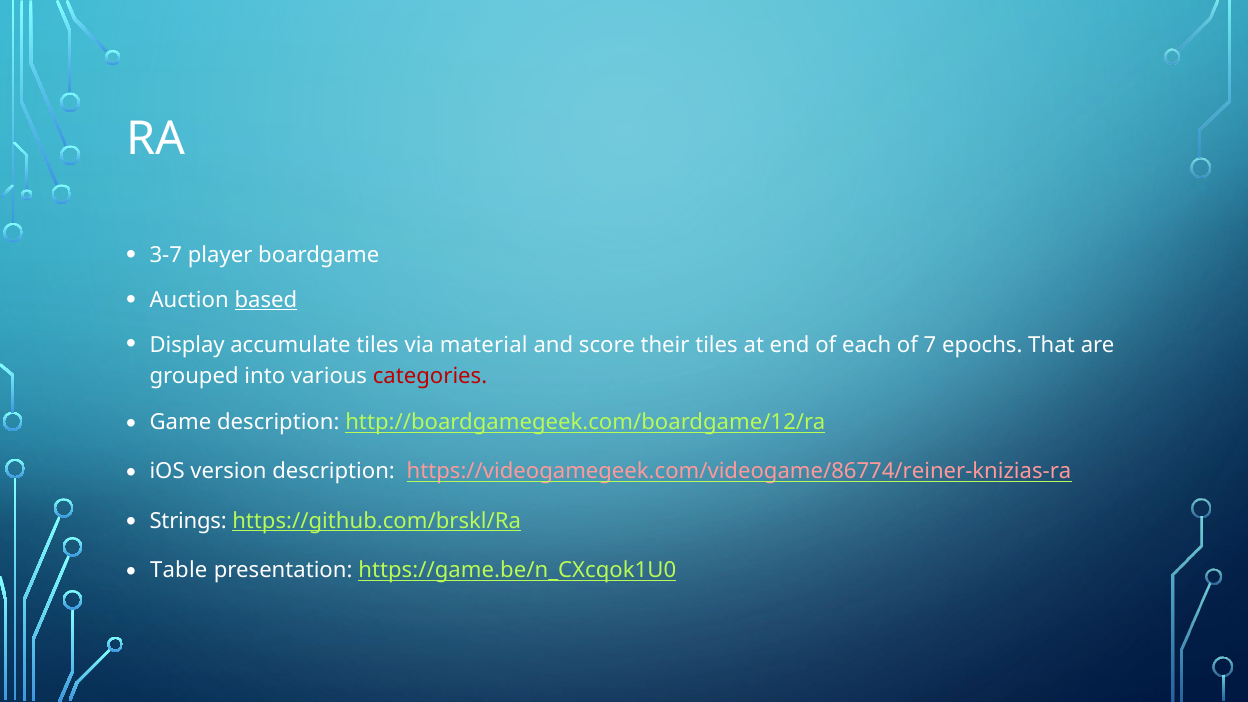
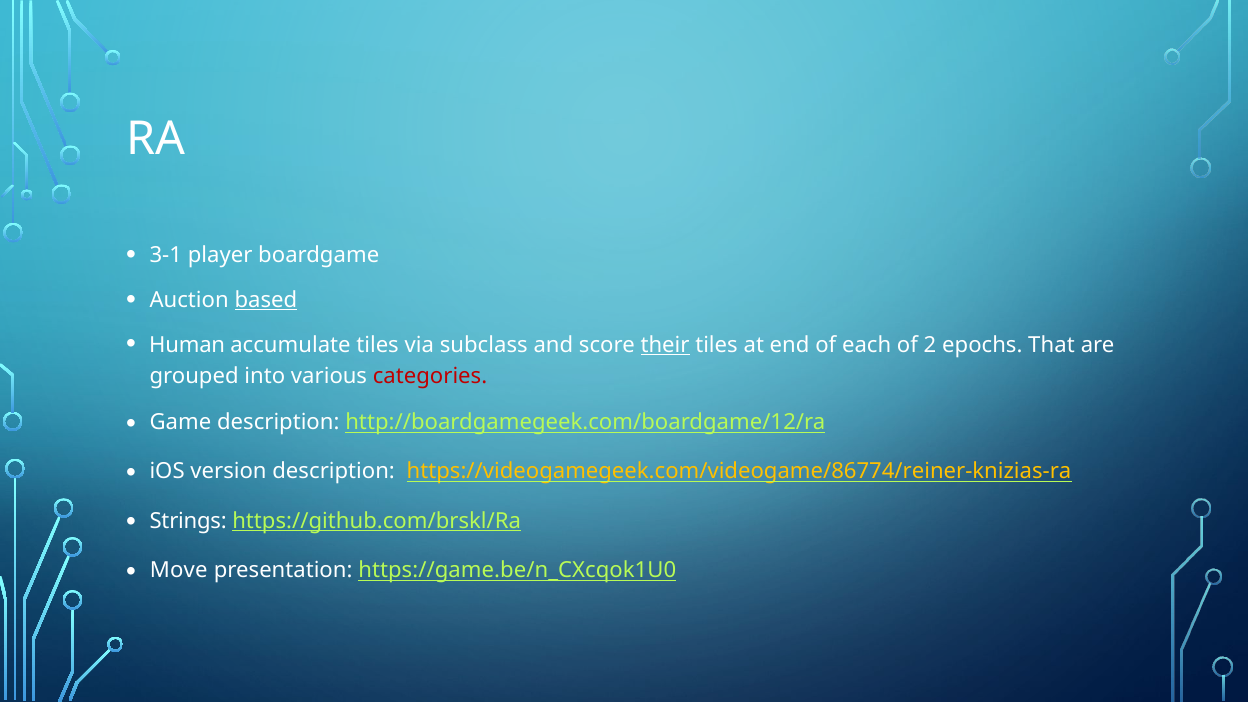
3-7: 3-7 -> 3-1 (166, 255)
Display: Display -> Human (187, 345)
material: material -> subclass (484, 345)
their underline: none -> present (665, 345)
7: 7 -> 2 (930, 345)
https://videogamegeek.com/videogame/86774/reiner-knizias-ra colour: pink -> yellow (739, 471)
Table: Table -> Move (179, 570)
